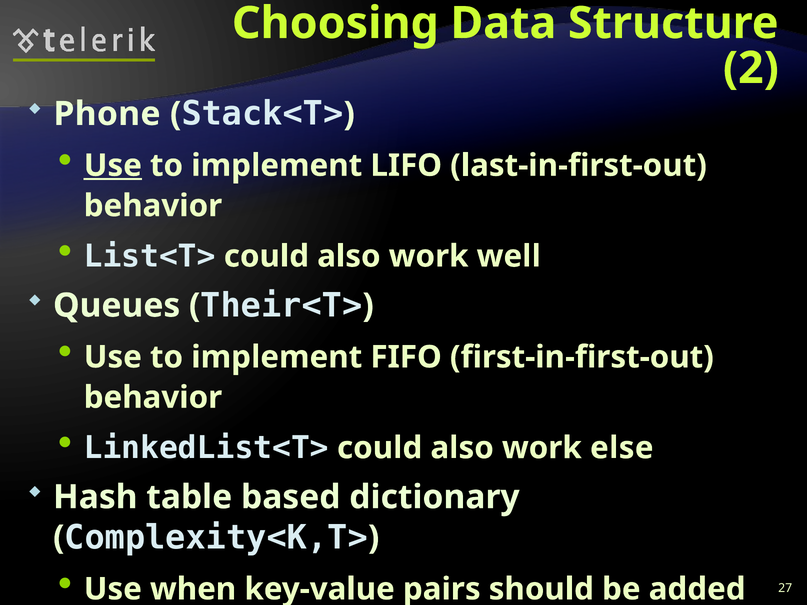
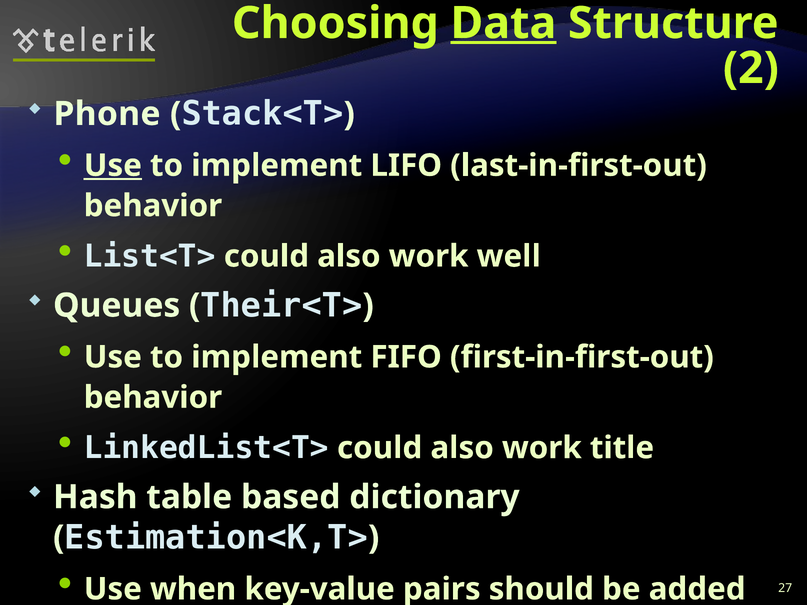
Data underline: none -> present (503, 23)
else: else -> title (622, 448)
Complexity<K,T>: Complexity<K,T> -> Estimation<K,T> (216, 538)
